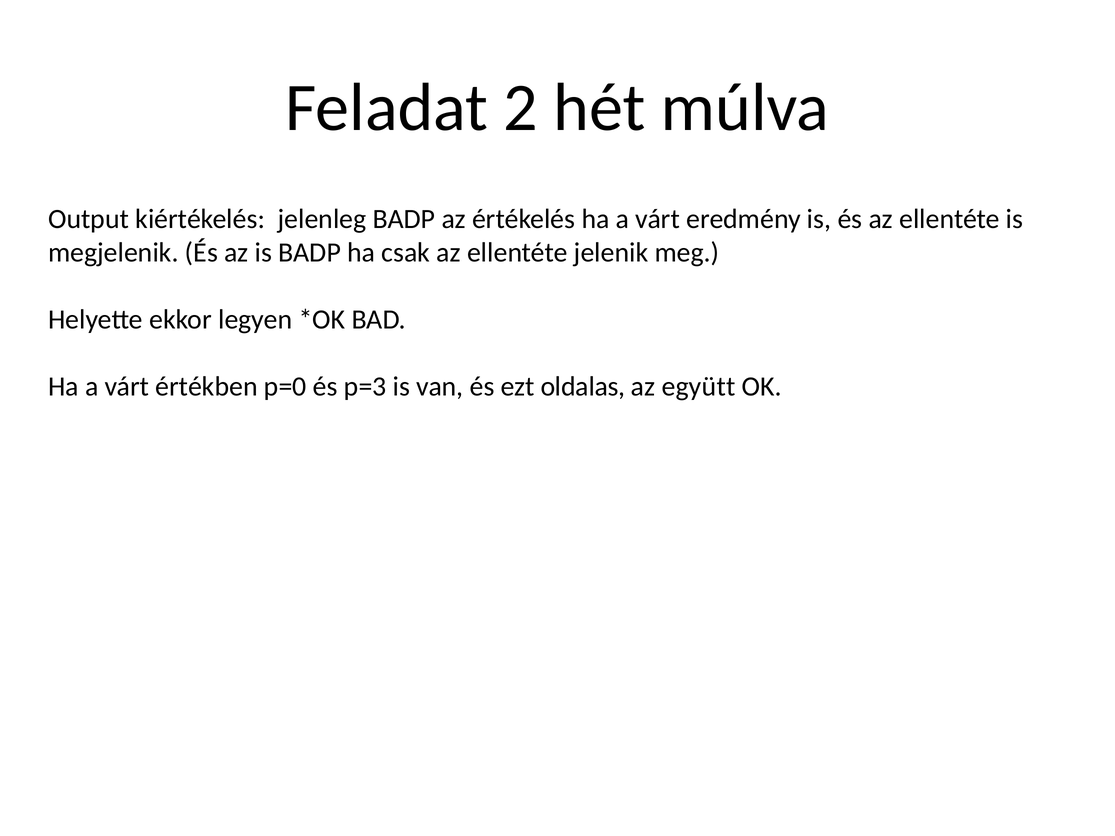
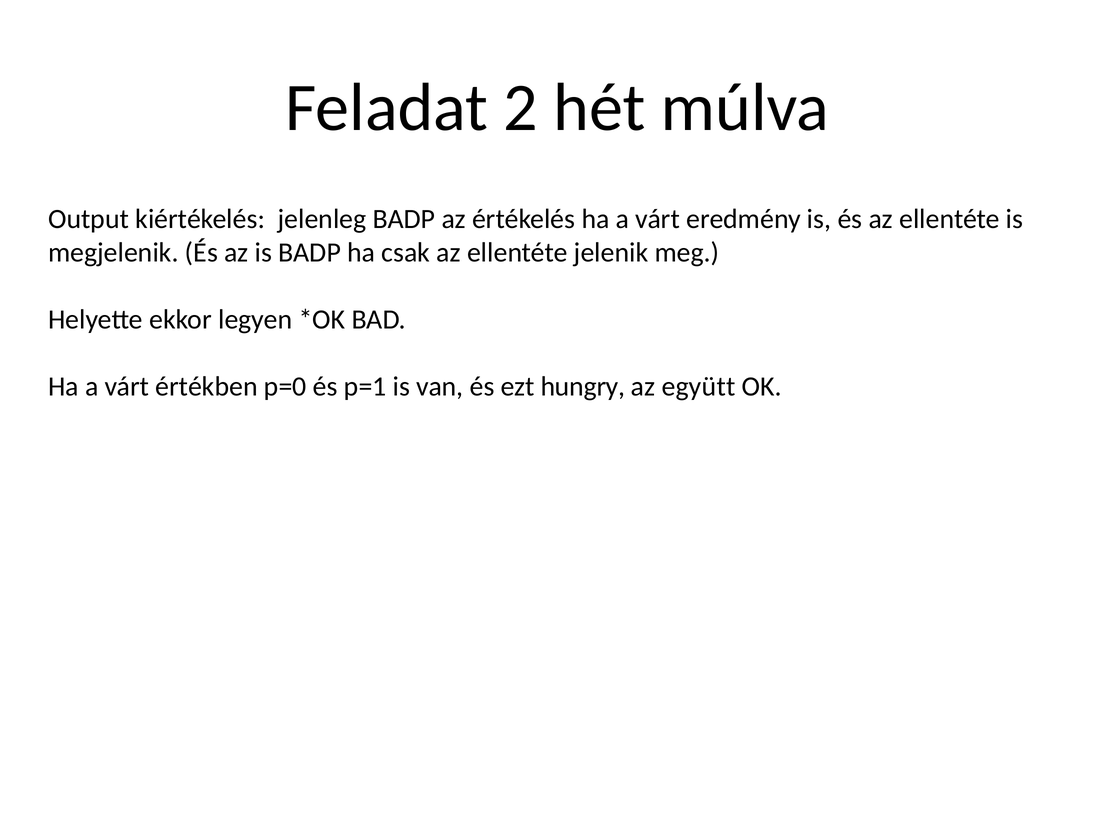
p=3: p=3 -> p=1 (365, 386)
oldalas: oldalas -> hungry (583, 386)
